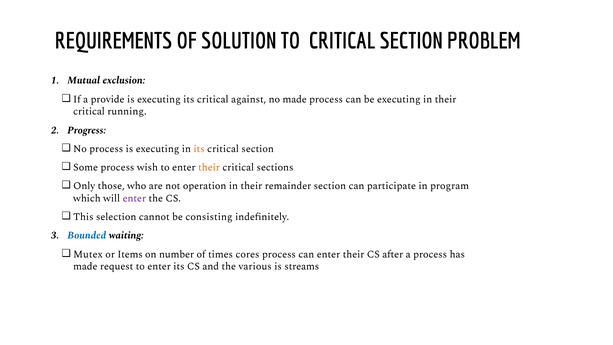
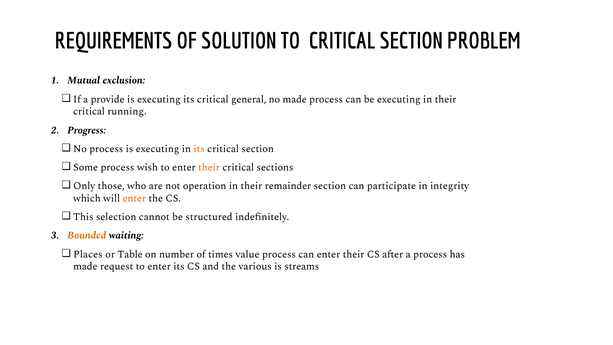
against: against -> general (249, 99)
program: program -> integrity (450, 186)
enter colour: purple -> orange (134, 198)
consisting: consisting -> structured (209, 217)
Bounded colour: blue -> orange (87, 235)
Mutex: Mutex -> Places (88, 254)
Items: Items -> Table (130, 254)
cores: cores -> value (248, 254)
